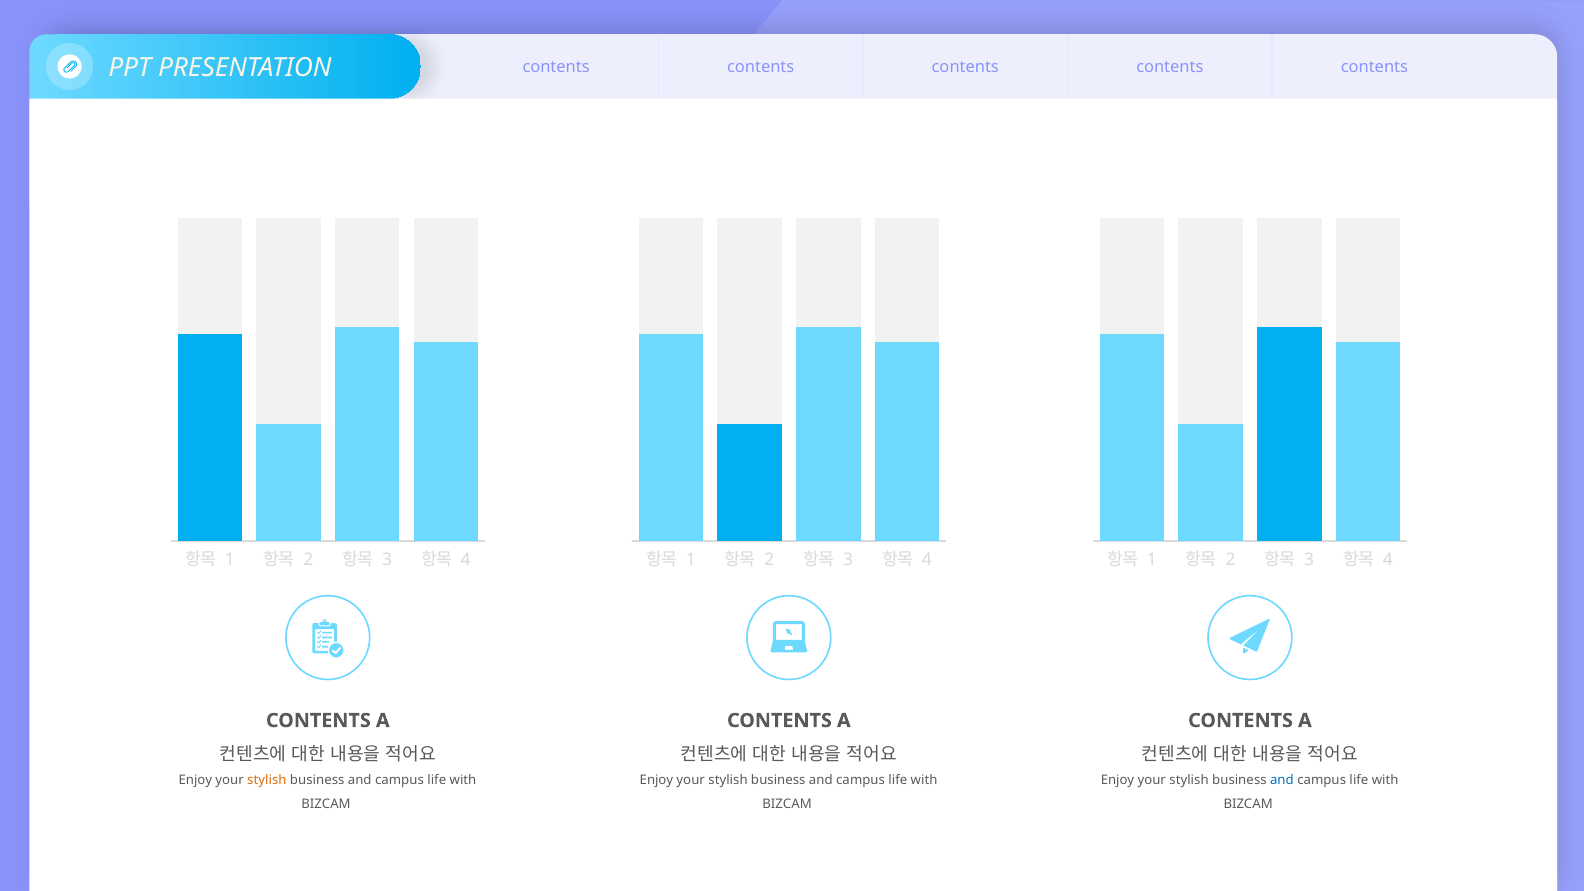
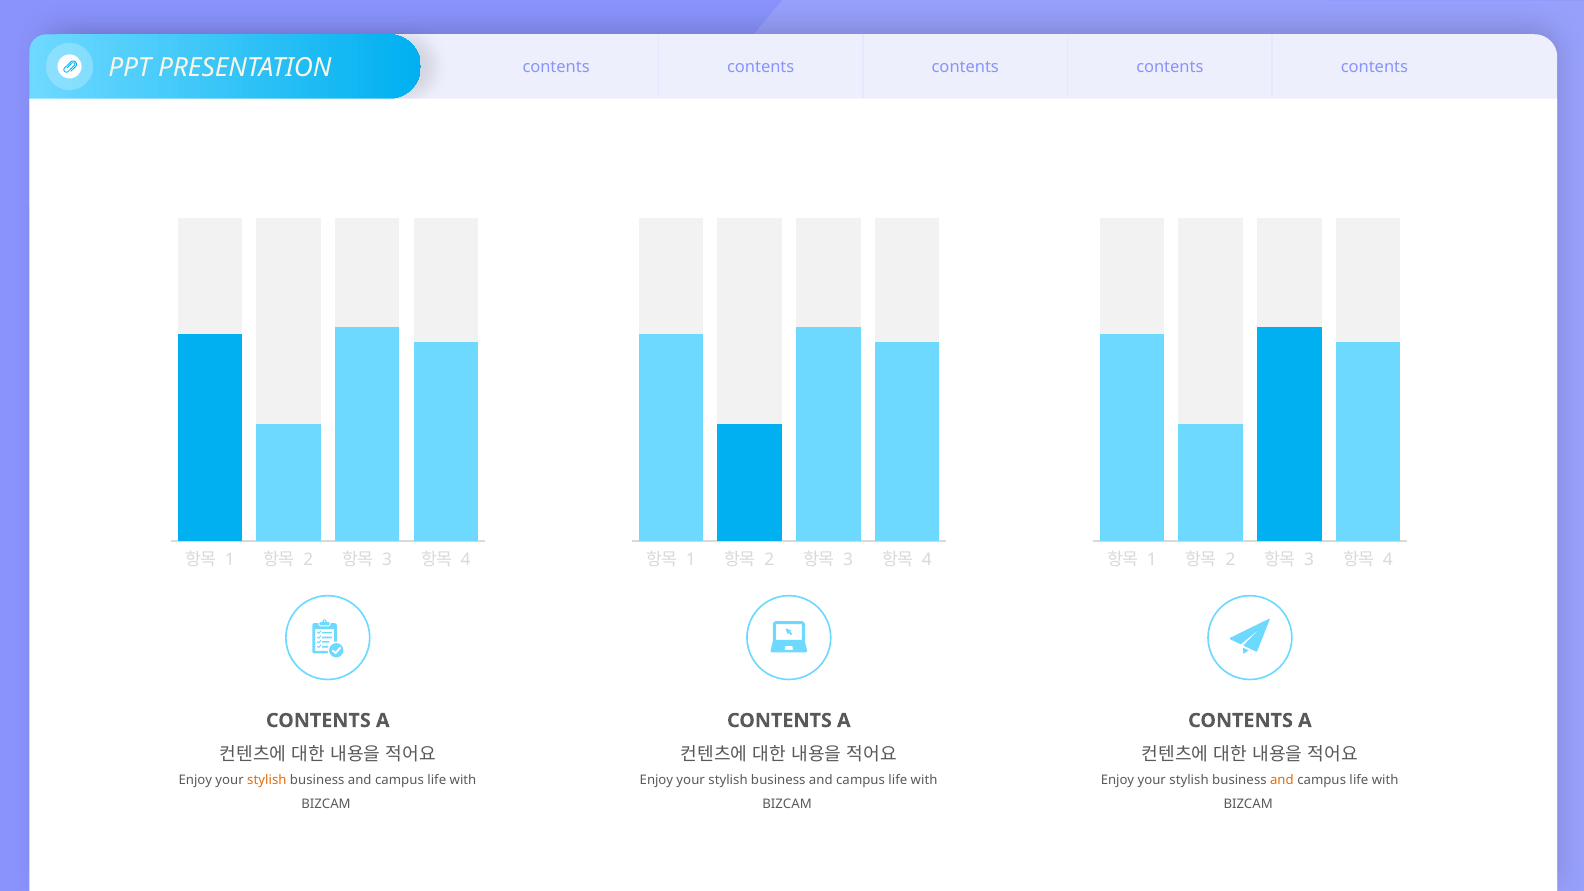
and colour: blue -> orange (1282, 781)
